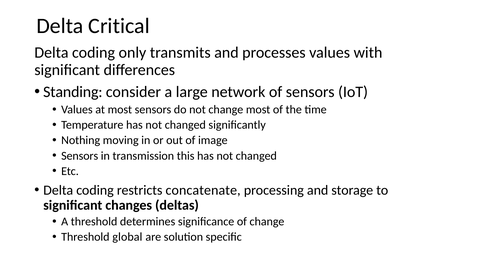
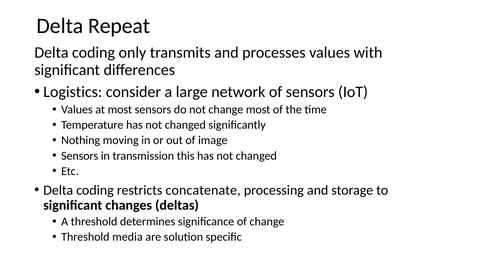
Critical: Critical -> Repeat (119, 26)
Standing: Standing -> Logistics (73, 92)
global: global -> media (127, 237)
